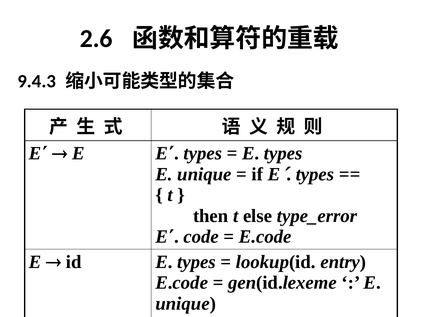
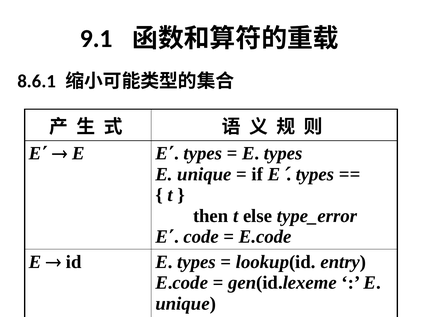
2.6: 2.6 -> 9.1 (96, 39)
9.4.3: 9.4.3 -> 8.6.1 (37, 81)
